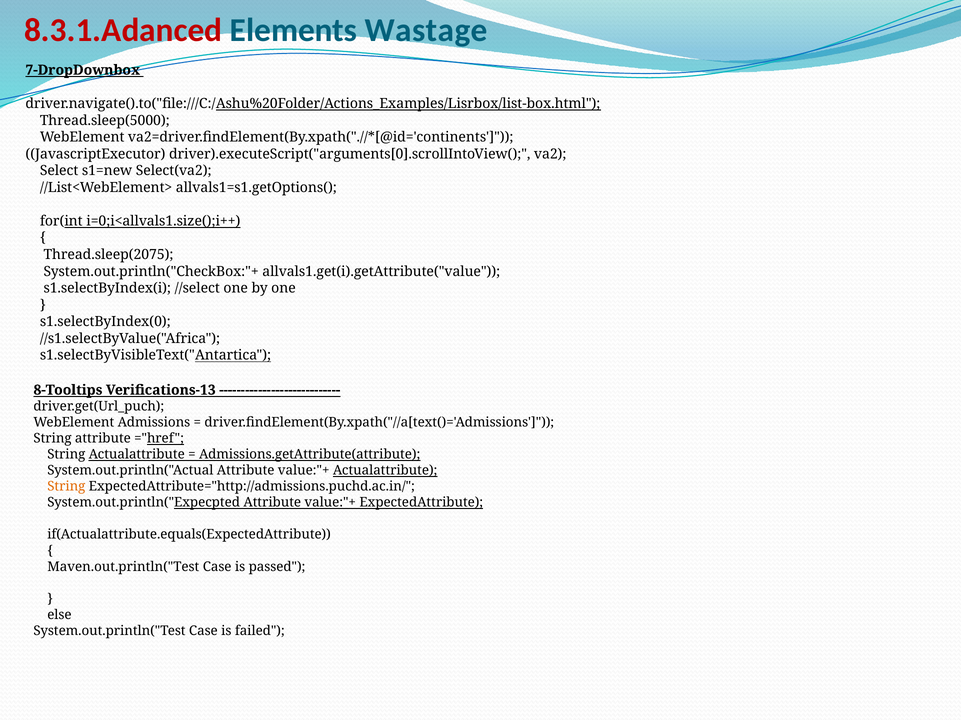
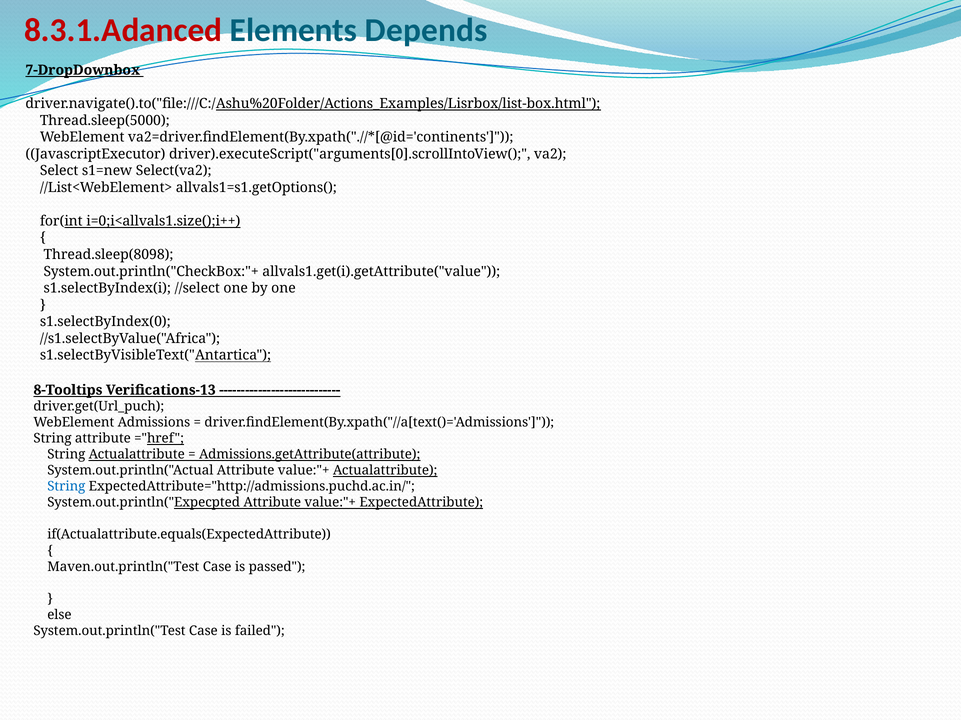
Wastage: Wastage -> Depends (426, 30)
Thread.sleep(2075: Thread.sleep(2075 -> Thread.sleep(8098 (109, 255)
String colour: orange -> blue (66, 487)
